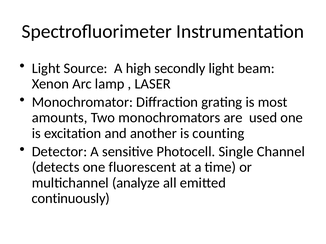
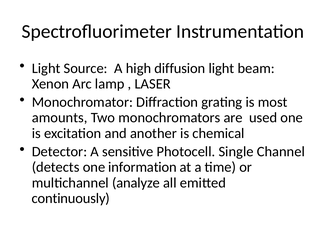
secondly: secondly -> diffusion (180, 68)
counting: counting -> chemical (218, 134)
fluorescent: fluorescent -> information (142, 168)
